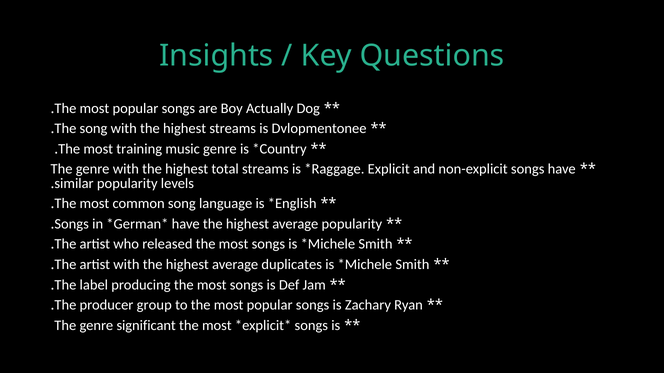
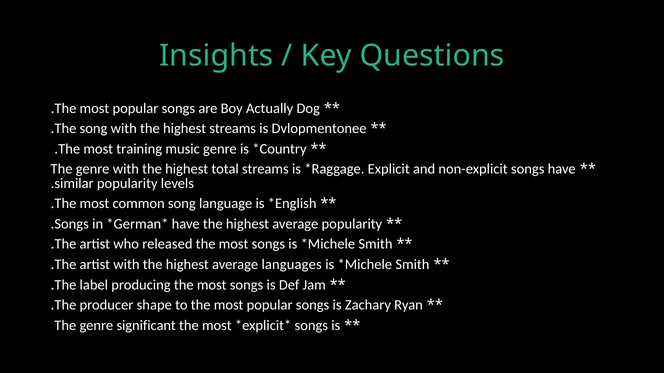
duplicates: duplicates -> languages (292, 265)
group: group -> shape (154, 306)
